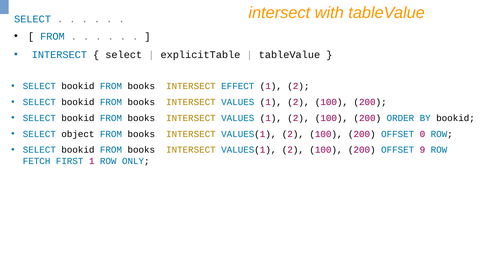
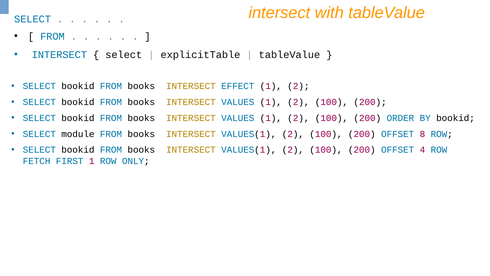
object: object -> module (78, 134)
0: 0 -> 8 (422, 134)
9: 9 -> 4 (422, 150)
